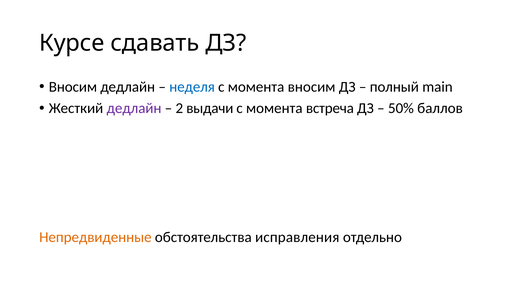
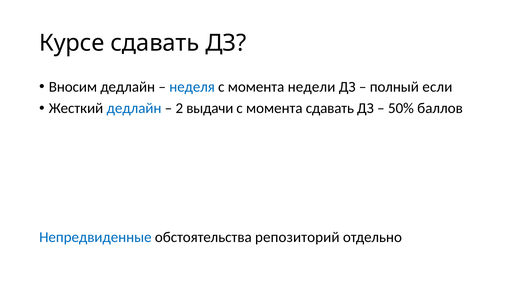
момента вносим: вносим -> недели (312, 87)
main: main -> если (437, 87)
дедлайн colour: purple -> blue (134, 108)
момента встреча: встреча -> сдавать (330, 108)
Непредвиденные colour: orange -> blue (95, 237)
исправления: исправления -> репозиторий (297, 237)
